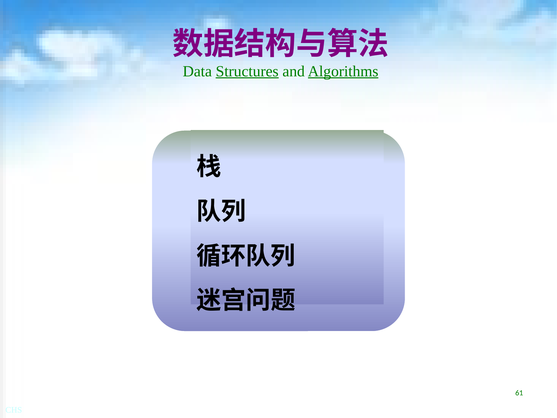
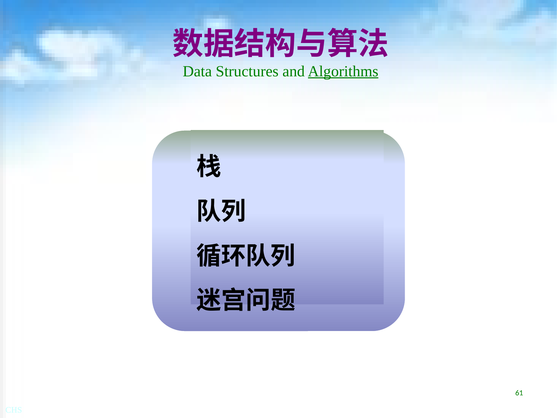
Structures underline: present -> none (247, 71)
